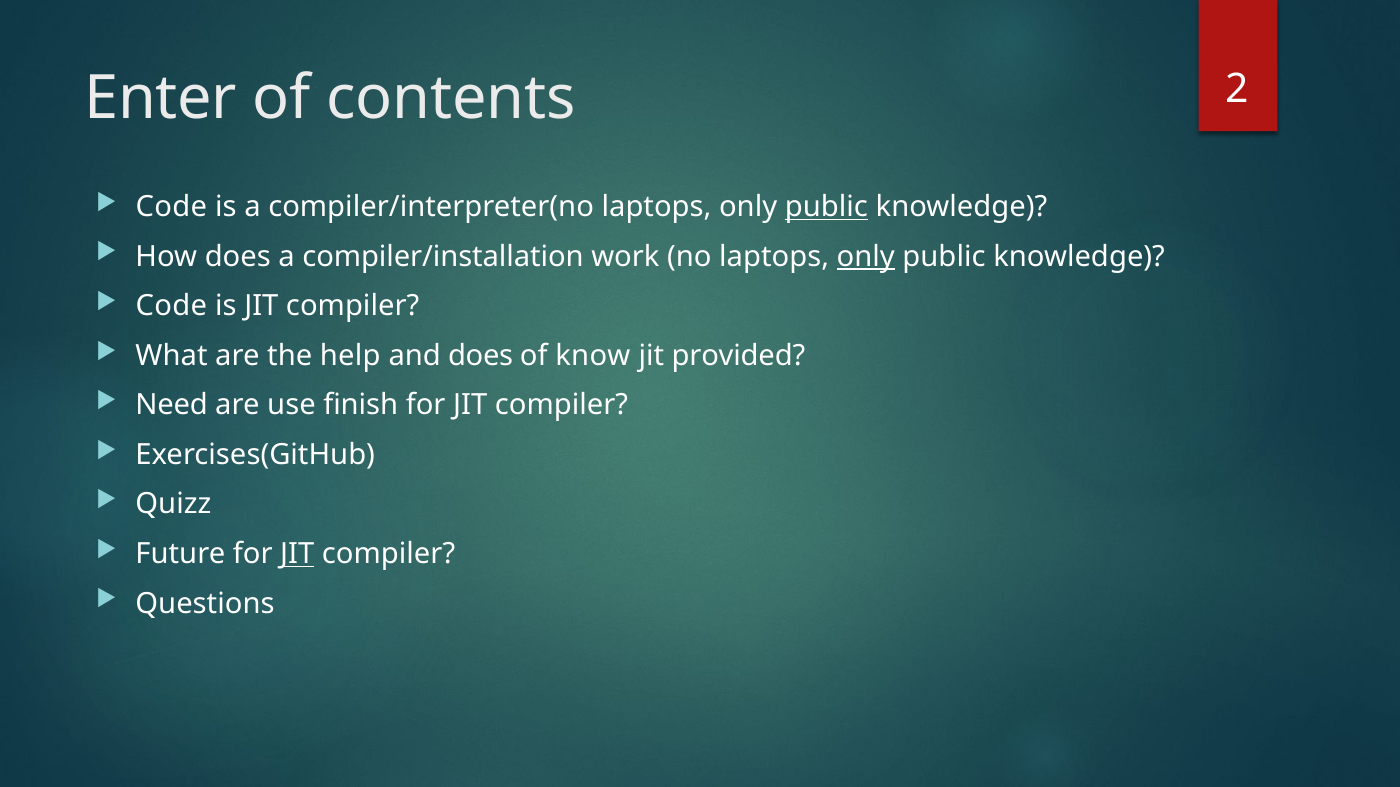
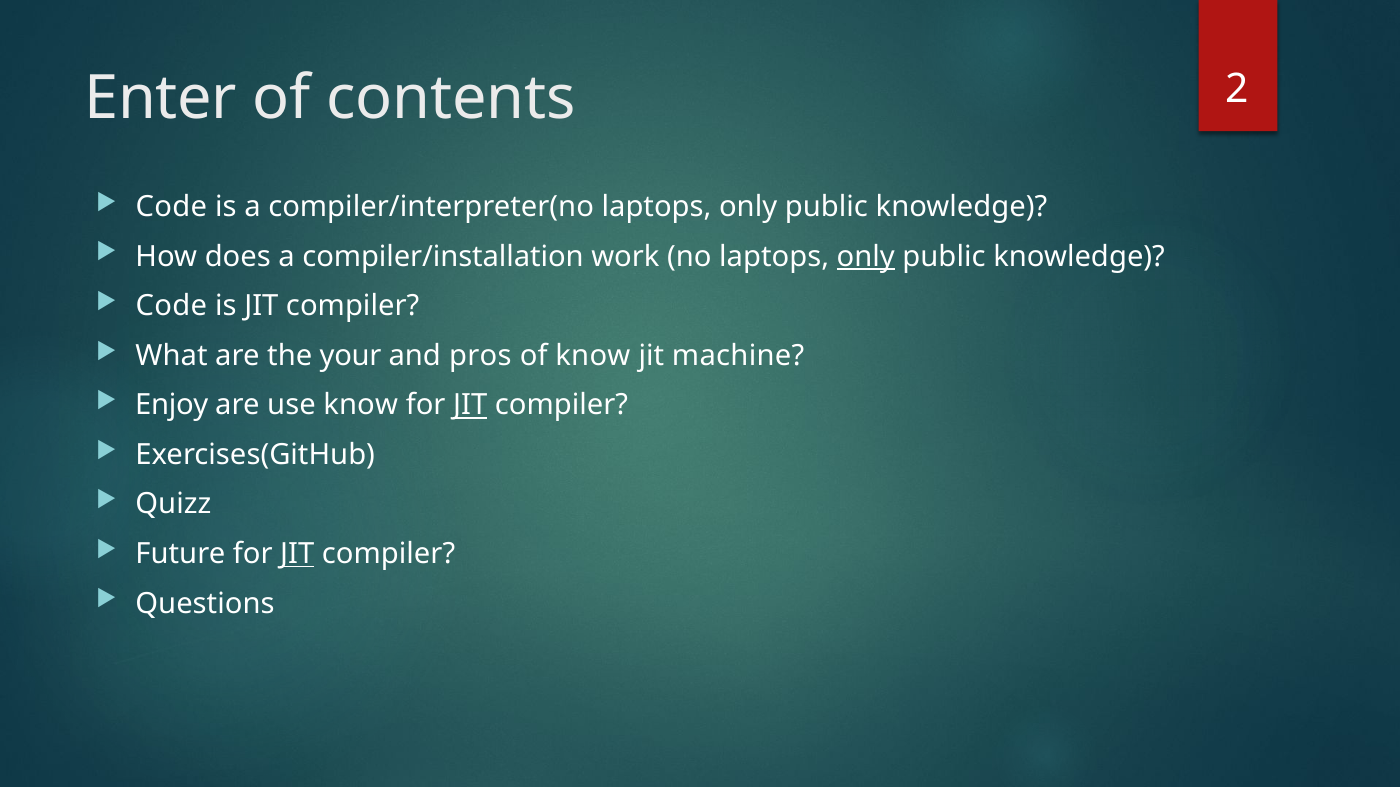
public underline: present -> none (826, 207)
help: help -> your (351, 356)
and does: does -> pros (480, 356)
provided: provided -> machine (738, 356)
Need: Need -> Enjoy (172, 405)
use finish: finish -> know (361, 405)
JIT underline: none -> present (470, 405)
